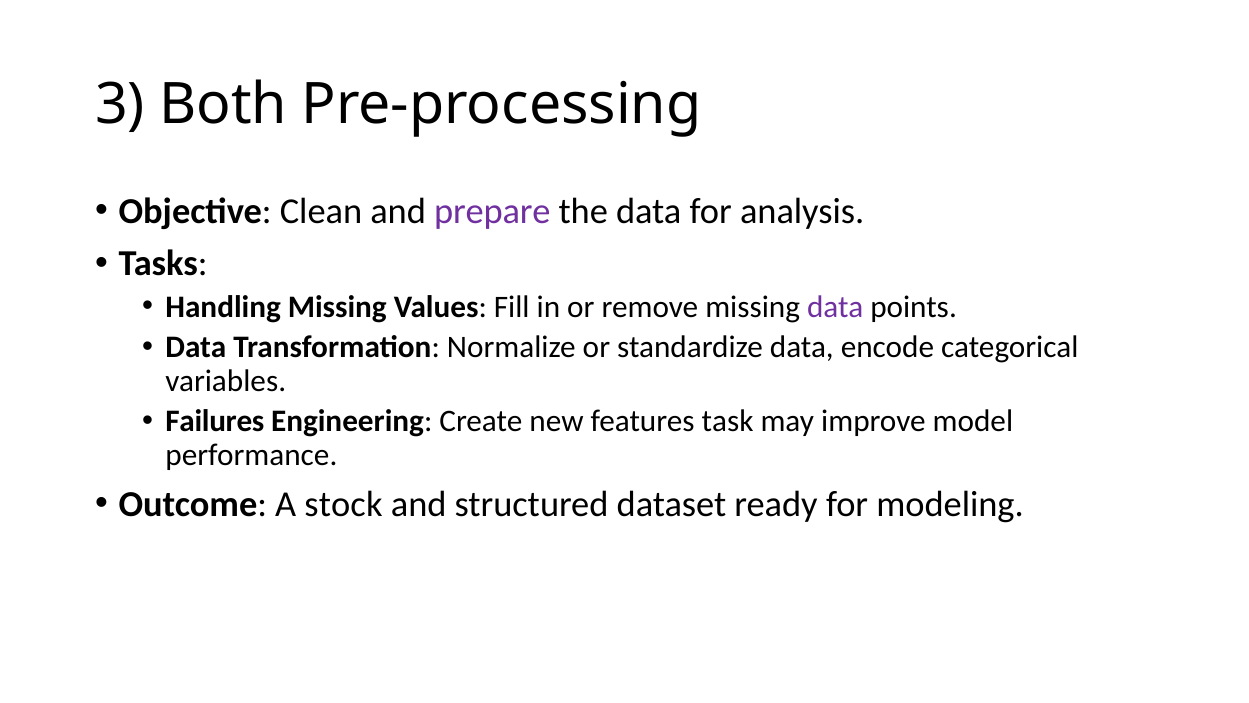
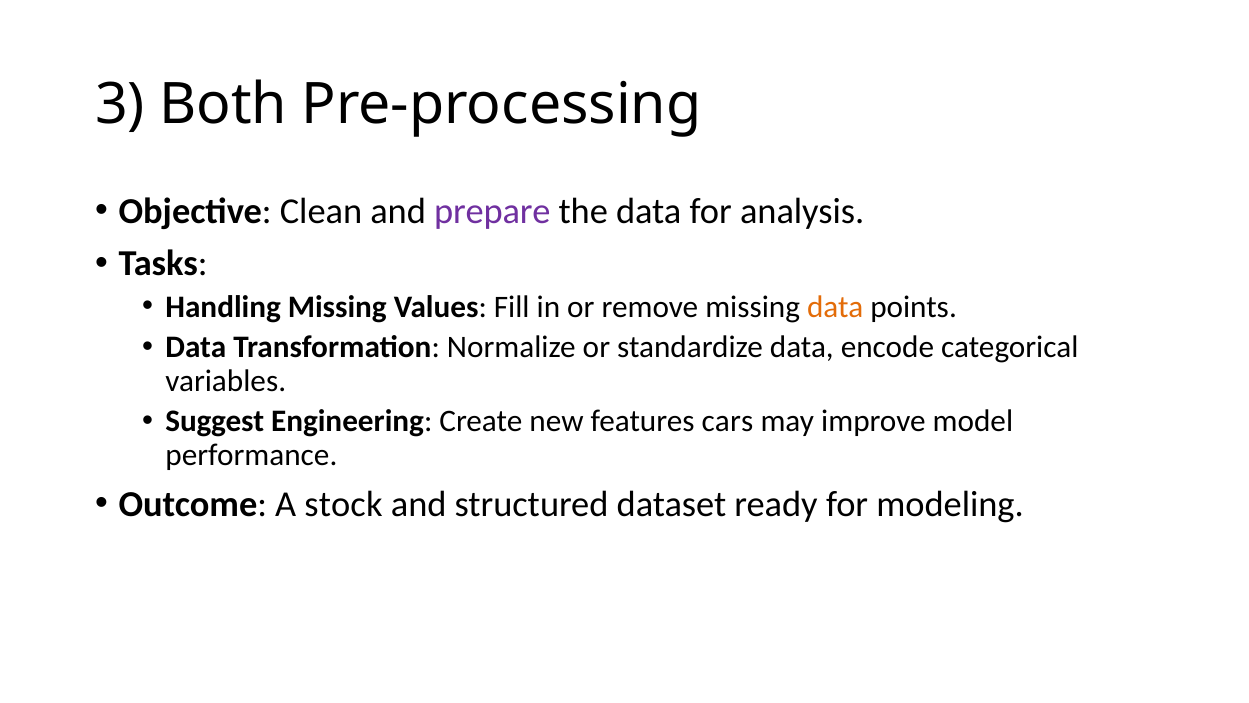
data colour: purple -> orange (835, 307)
Failures: Failures -> Suggest (215, 421)
task: task -> cars (727, 421)
